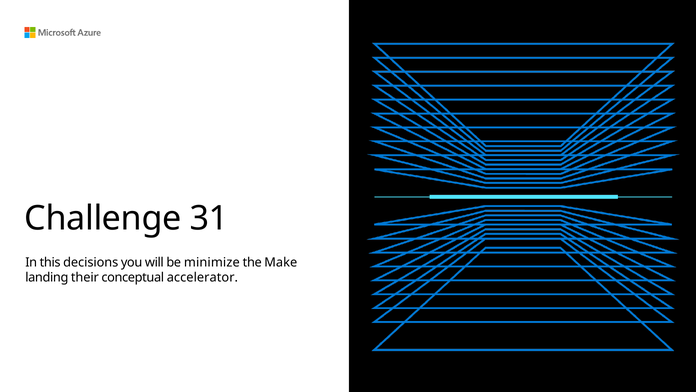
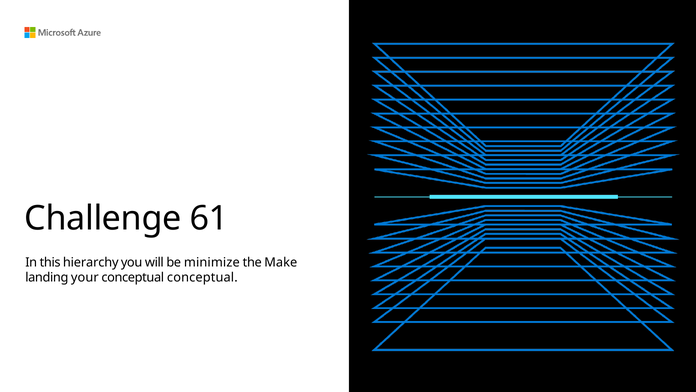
31: 31 -> 61 (209, 218)
decisions: decisions -> hierarchy (91, 262)
their: their -> your (85, 277)
conceptual accelerator: accelerator -> conceptual (202, 277)
